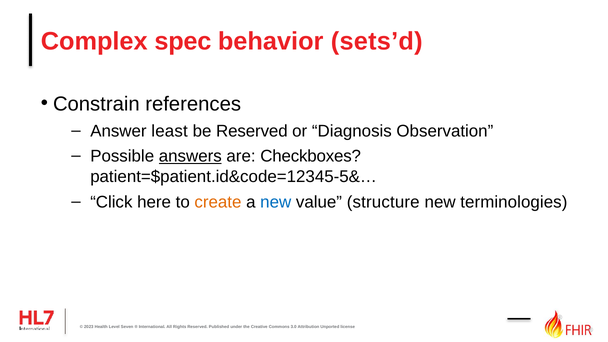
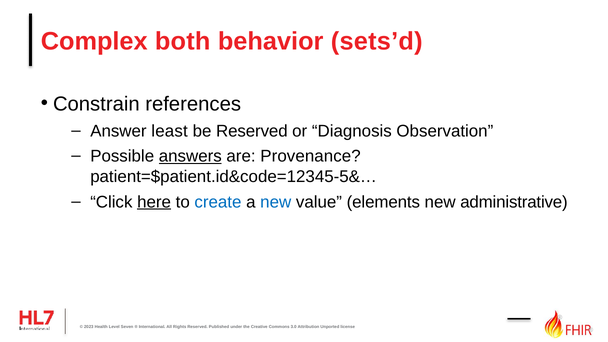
spec: spec -> both (183, 41)
Checkboxes: Checkboxes -> Provenance (311, 156)
here underline: none -> present (154, 202)
create colour: orange -> blue (218, 202)
structure: structure -> elements (383, 202)
terminologies: terminologies -> administrative (514, 202)
